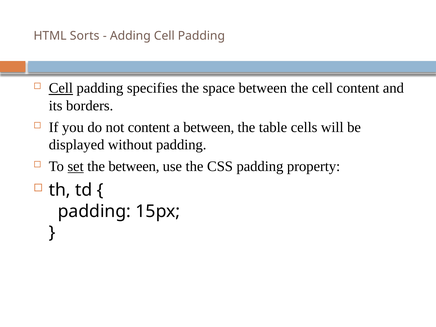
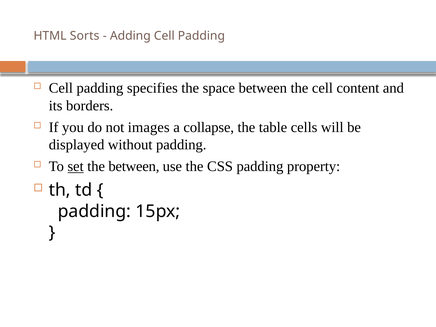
Cell underline: present -> none (61, 88)
not content: content -> images (149, 127)
a between: between -> collapse (209, 127)
